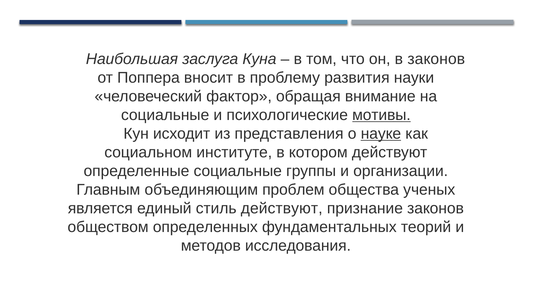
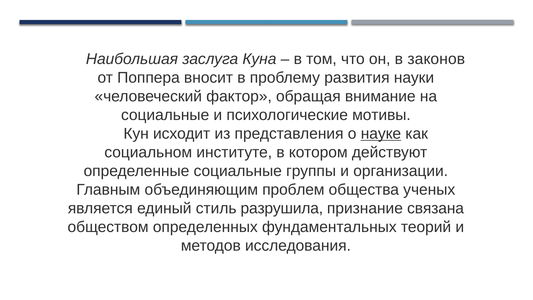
мотивы underline: present -> none (381, 115)
стиль действуют: действуют -> разрушила (282, 208)
признание законов: законов -> связана (436, 208)
